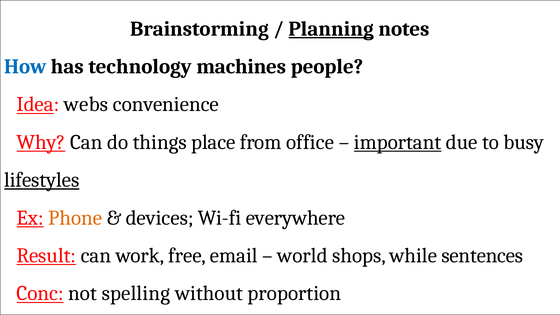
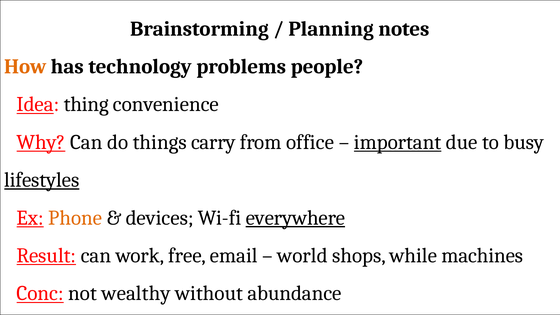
Planning underline: present -> none (331, 29)
How colour: blue -> orange (25, 67)
machines: machines -> problems (241, 67)
webs: webs -> thing (86, 104)
place: place -> carry (213, 142)
everywhere underline: none -> present (296, 218)
sentences: sentences -> machines (482, 256)
spelling: spelling -> wealthy (136, 293)
proportion: proportion -> abundance (294, 293)
